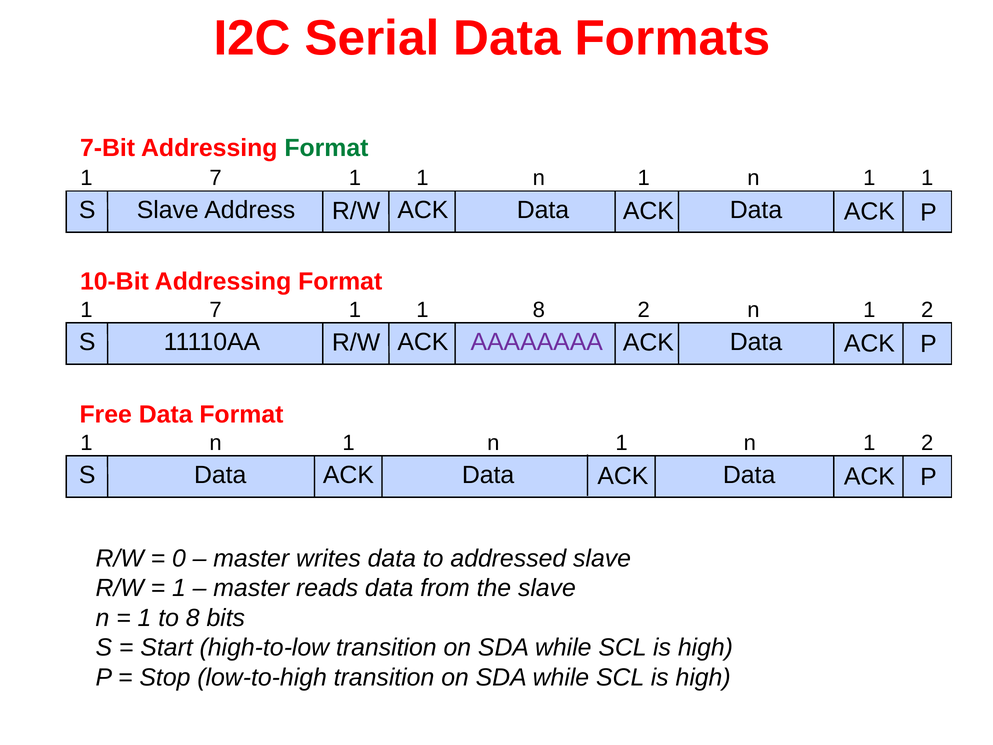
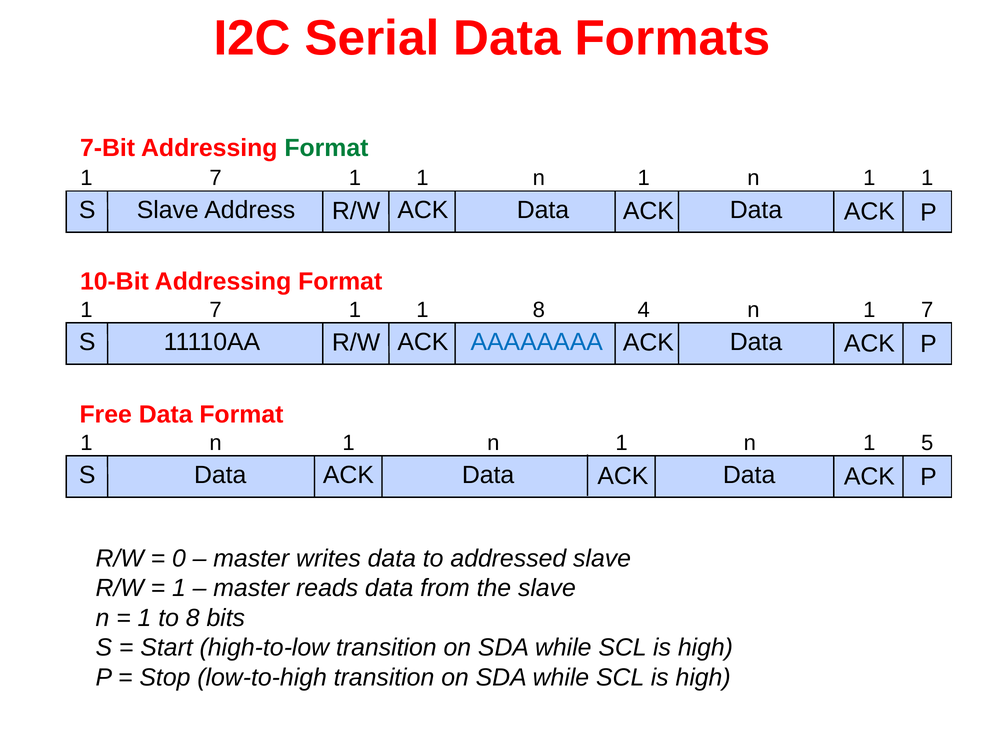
8 2: 2 -> 4 (644, 310)
2: 2 -> 7 (927, 310)
AAAAAAAA colour: purple -> blue (537, 342)
1 n 1 2: 2 -> 5 (927, 443)
